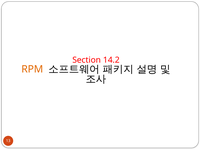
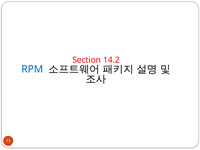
RPM colour: orange -> blue (32, 69)
